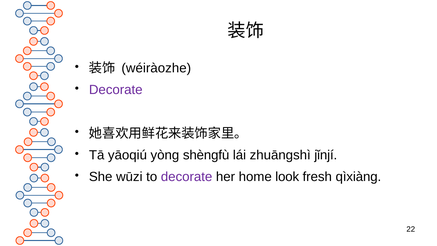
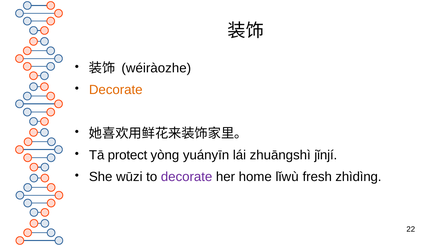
Decorate colour: purple -> orange (116, 90)
yāoqiú: yāoqiú -> protect (128, 155)
shèngfù: shèngfù -> yuányīn (206, 155)
look: look -> lǐwù (287, 177)
qìxiàng: qìxiàng -> zhìdìng (358, 177)
